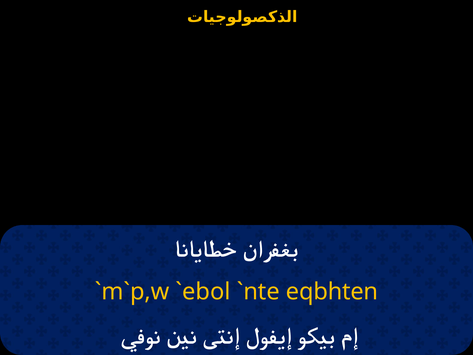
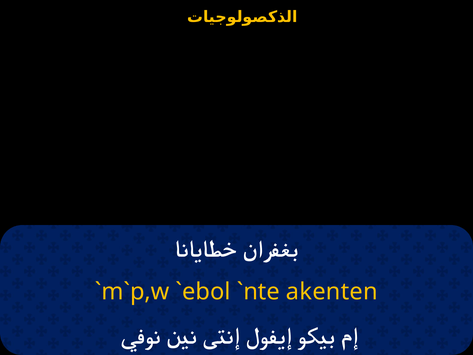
eqbhten: eqbhten -> akenten (332, 292)
